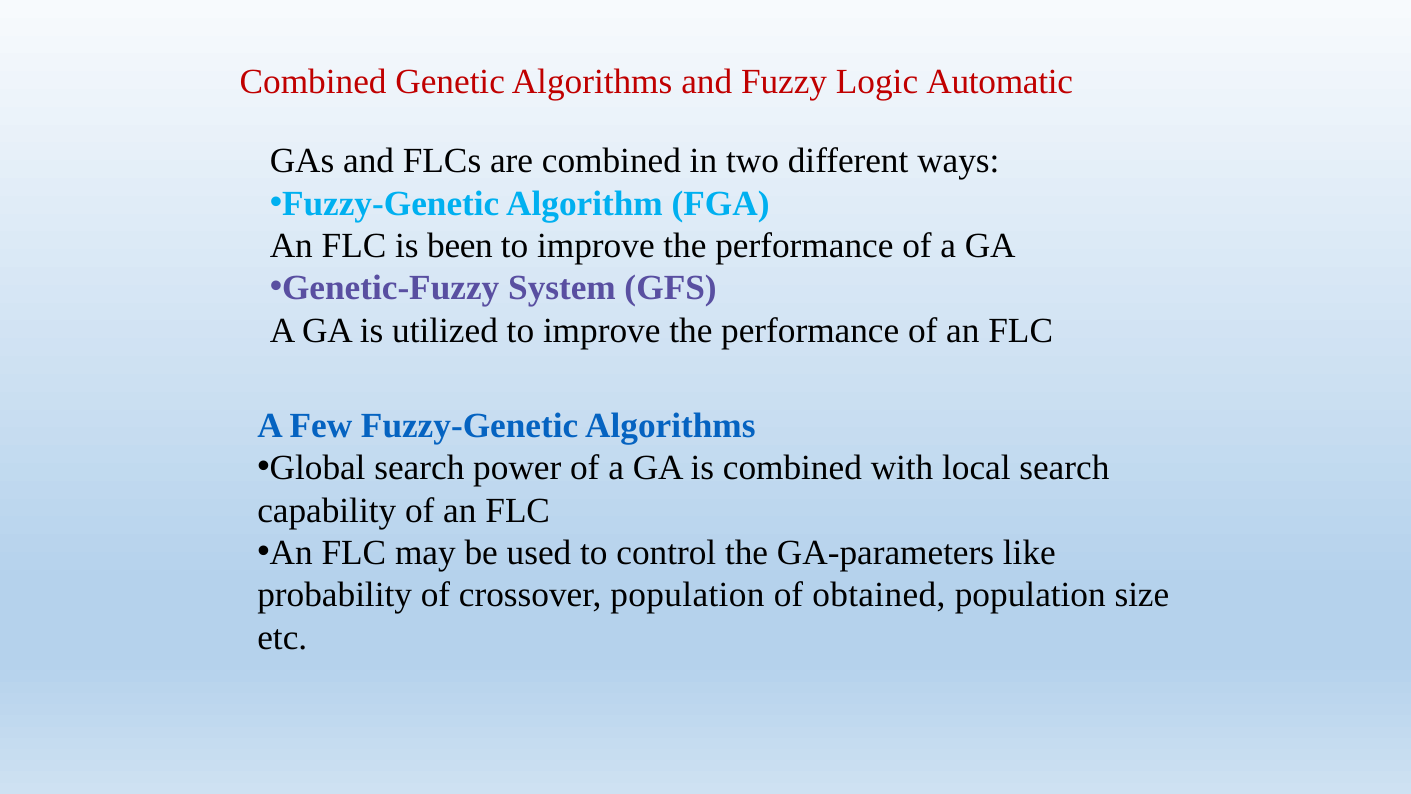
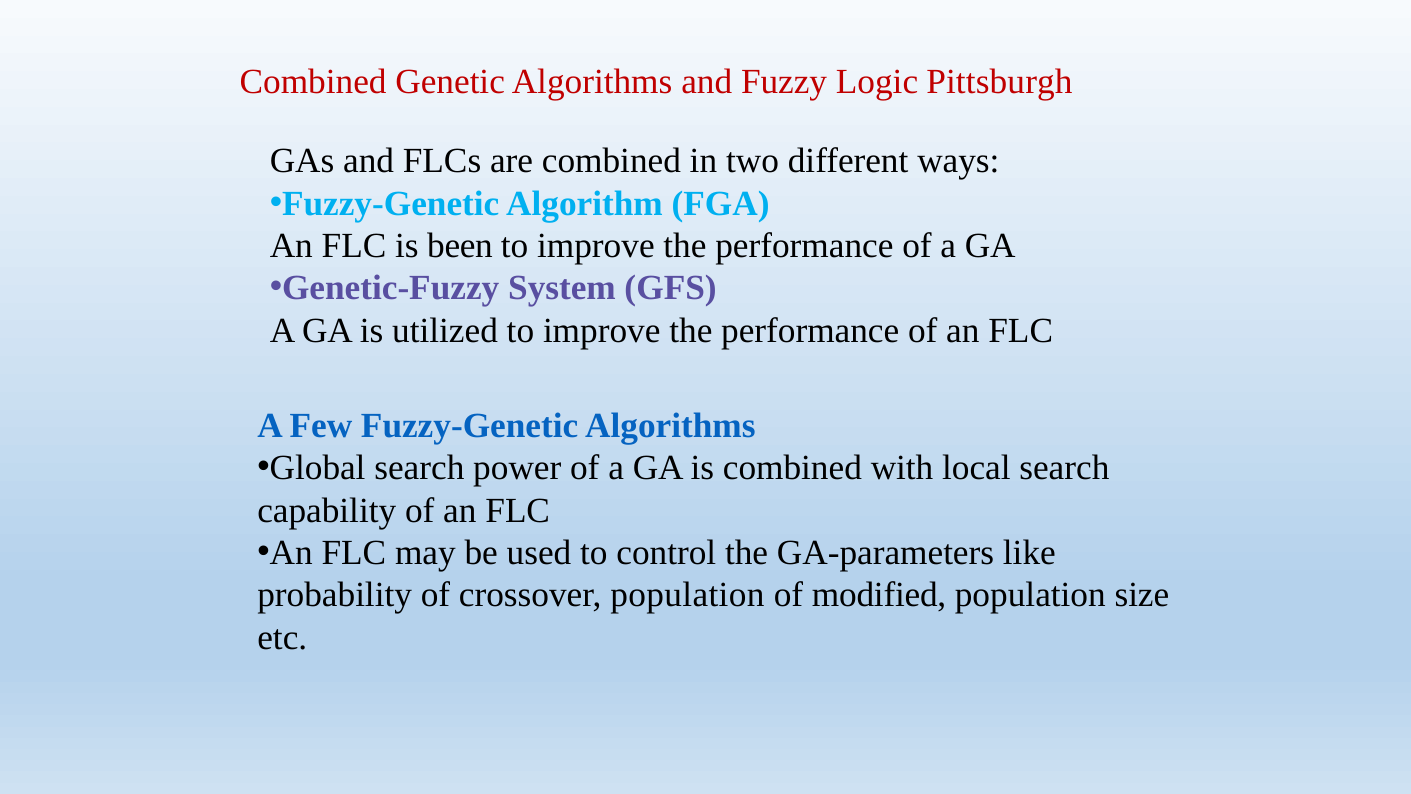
Automatic: Automatic -> Pittsburgh (999, 82)
obtained: obtained -> modified (879, 595)
